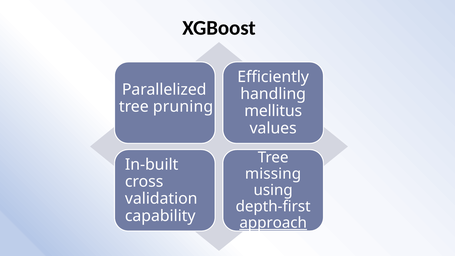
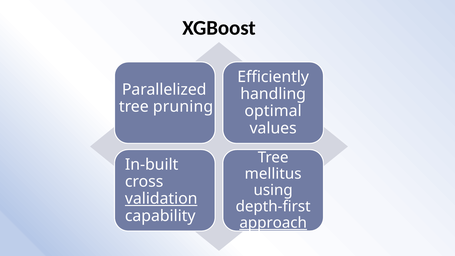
mellitus: mellitus -> optimal (273, 111)
missing: missing -> mellitus (273, 174)
validation underline: none -> present (161, 199)
